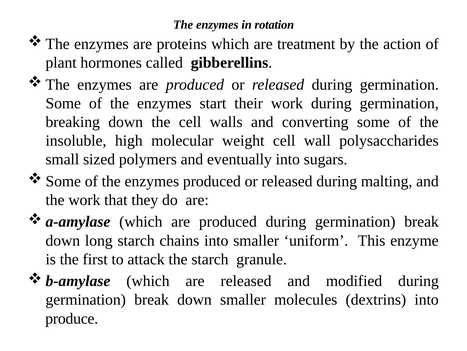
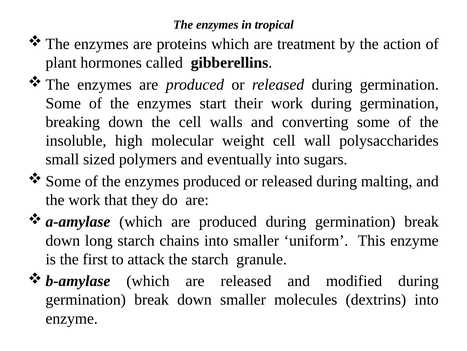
rotation: rotation -> tropical (274, 25)
produce: produce -> enzyme (72, 318)
